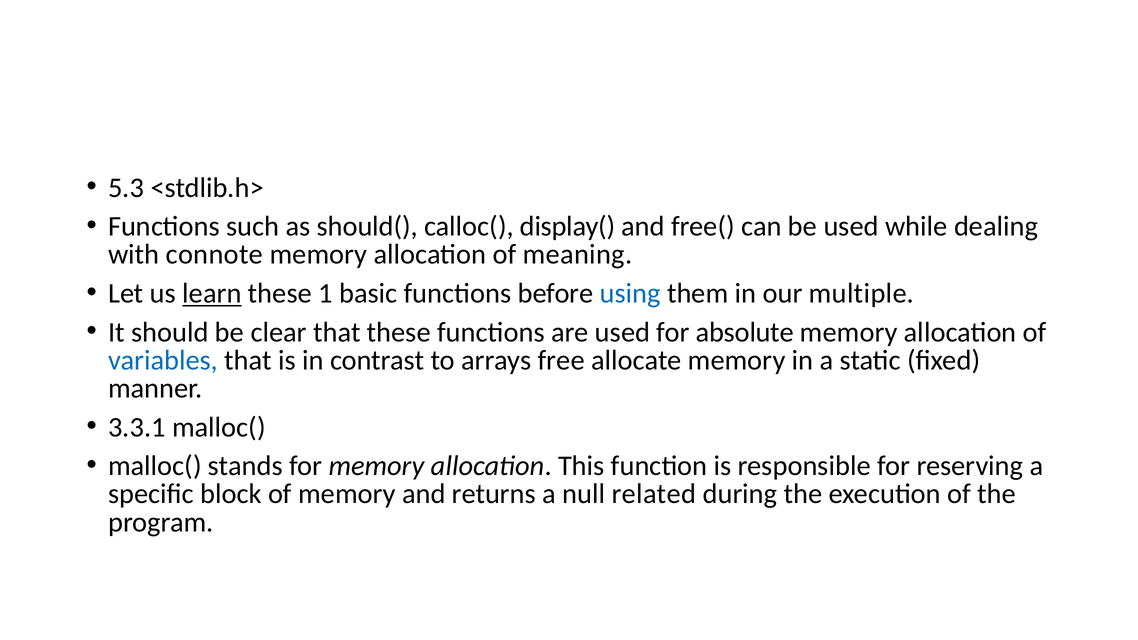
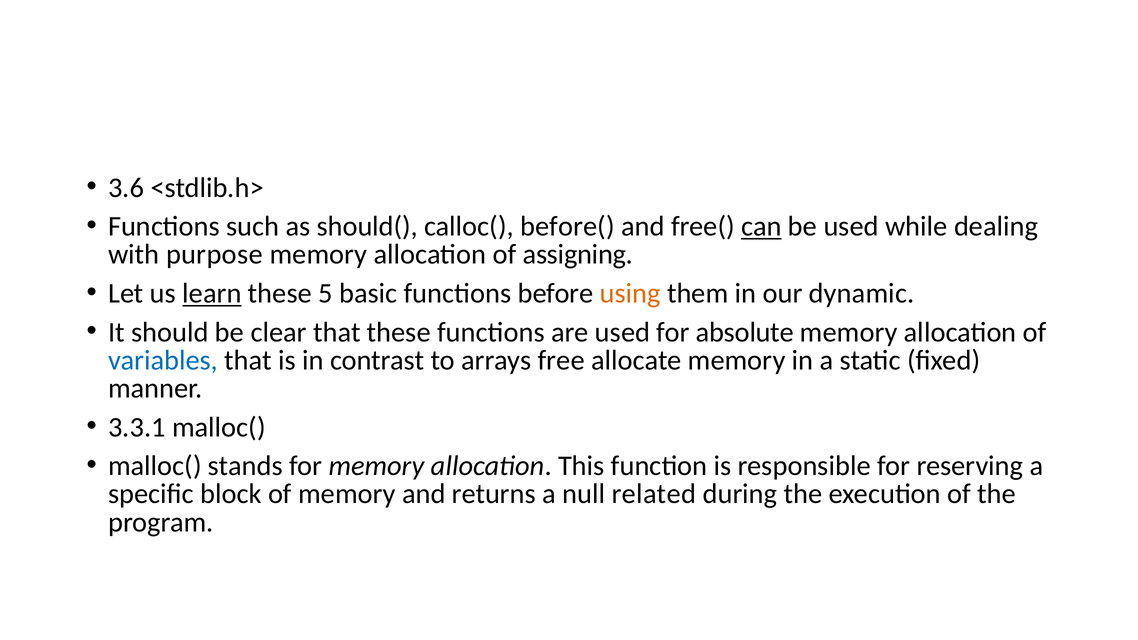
5.3: 5.3 -> 3.6 (126, 188)
display(: display( -> before( (567, 227)
can underline: none -> present (761, 227)
connote: connote -> purpose (214, 255)
meaning: meaning -> assigning (578, 255)
1: 1 -> 5 (326, 293)
using colour: blue -> orange (630, 293)
multiple: multiple -> dynamic (862, 293)
